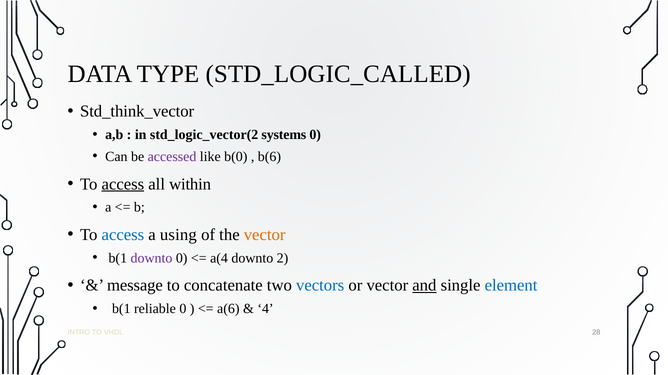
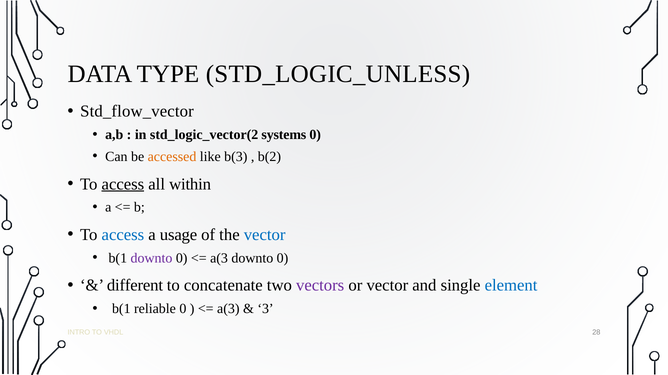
STD_LOGIC_CALLED: STD_LOGIC_CALLED -> STD_LOGIC_UNLESS (338, 74)
Std_think_vector: Std_think_vector -> Std_flow_vector (137, 112)
accessed colour: purple -> orange (172, 157)
b(0: b(0 -> b(3 (236, 157)
b(6: b(6 -> b(2 (269, 157)
using: using -> usage (179, 235)
vector colour: orange -> blue (265, 235)
a(4: a(4 -> a(3 (219, 259)
2: 2 -> 0 (282, 259)
message: message -> different (135, 286)
vectors colour: blue -> purple (320, 286)
and underline: present -> none (424, 286)
a(6: a(6 -> a(3 (228, 309)
4: 4 -> 3 (266, 309)
